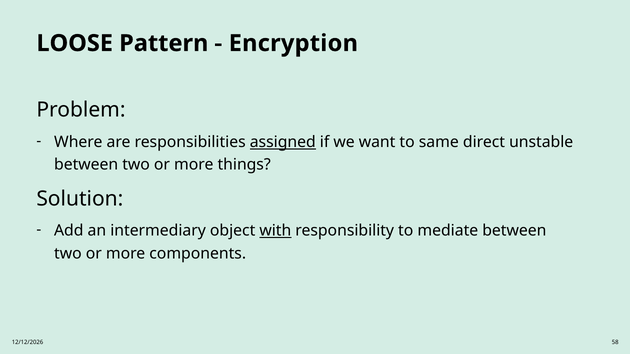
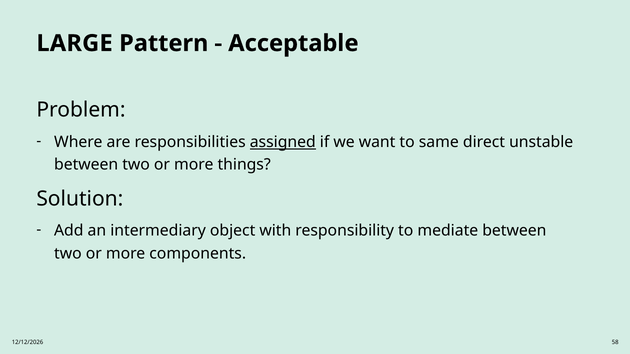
LOOSE: LOOSE -> LARGE (75, 43)
Encryption: Encryption -> Acceptable (293, 43)
with underline: present -> none (275, 231)
